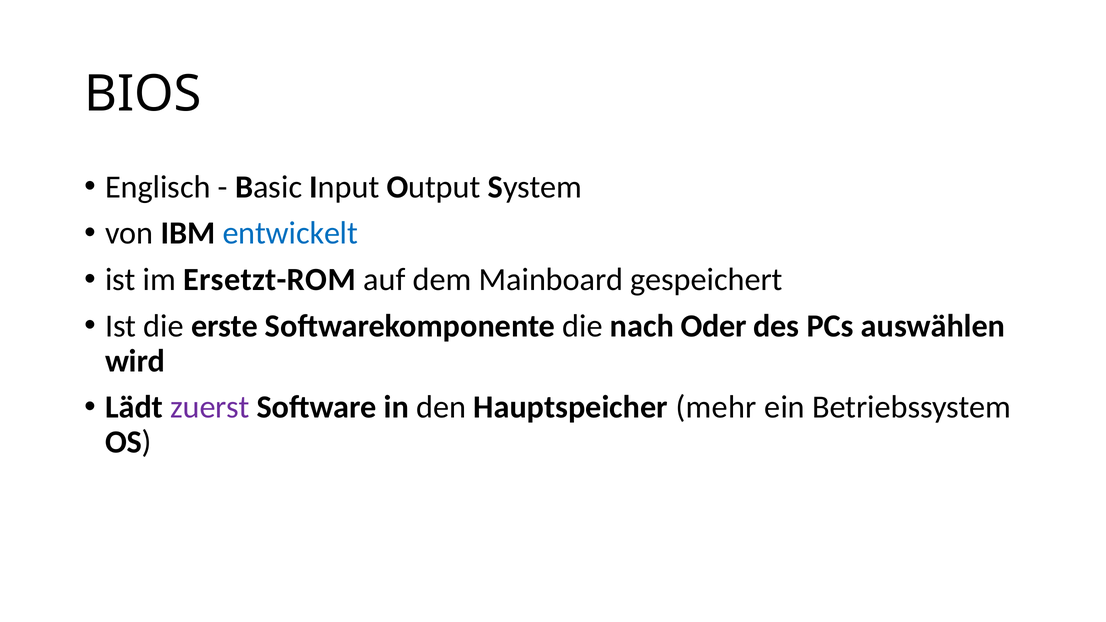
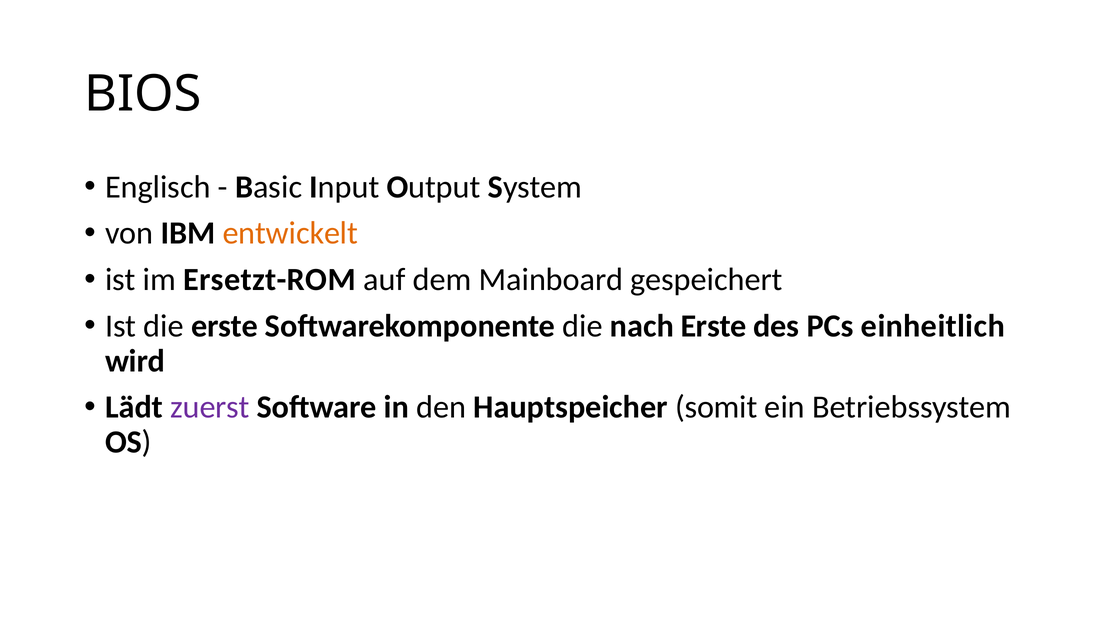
entwickelt colour: blue -> orange (290, 233)
nach Oder: Oder -> Erste (714, 326)
auswählen: auswählen -> einheitlich (933, 326)
mehr: mehr -> somit (716, 407)
